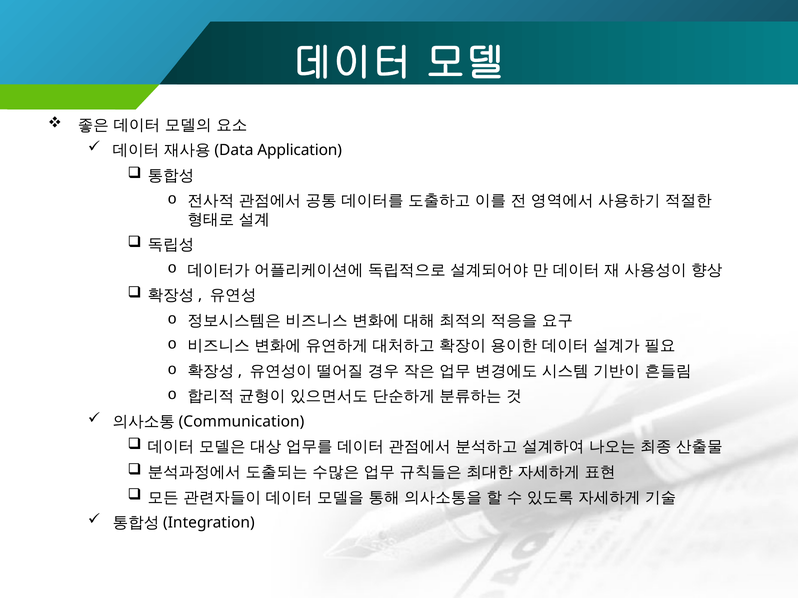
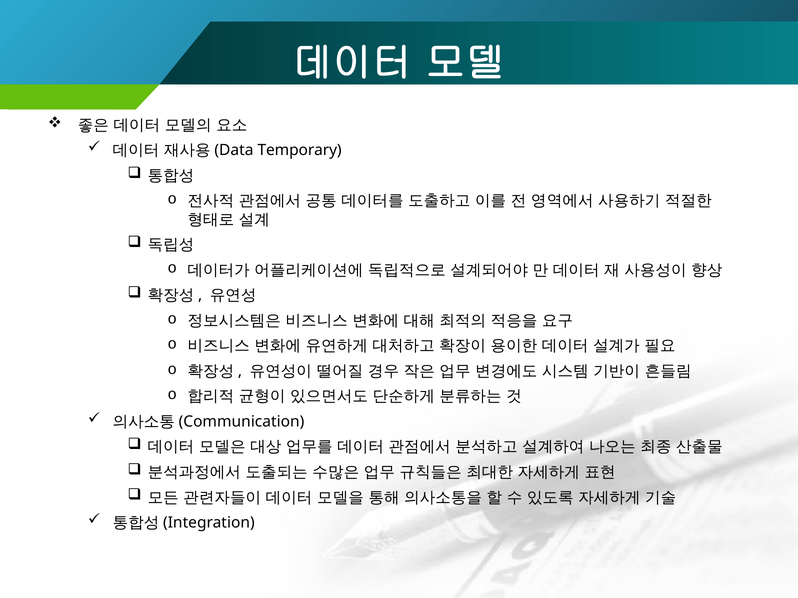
Application: Application -> Temporary (300, 150)
